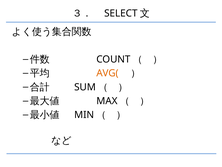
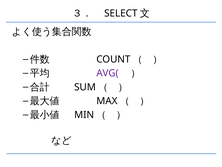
AVG( colour: orange -> purple (107, 73)
